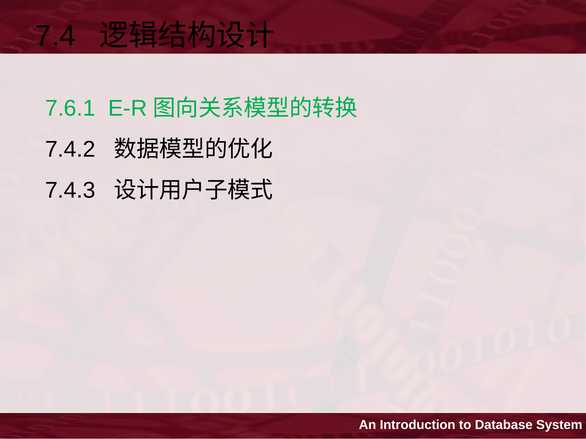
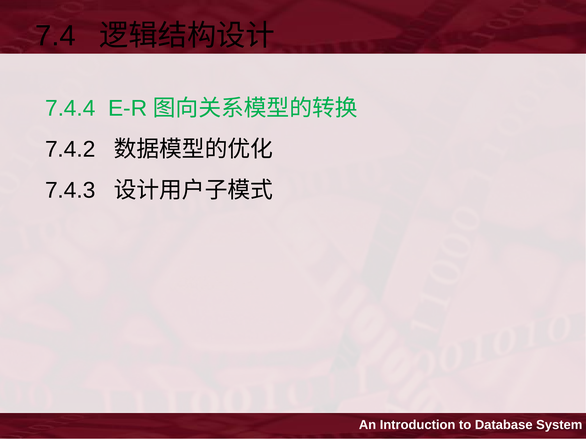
7.6.1: 7.6.1 -> 7.4.4 (70, 109)
